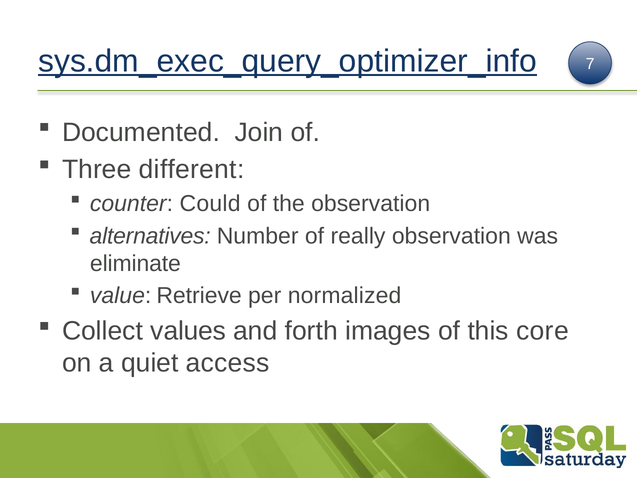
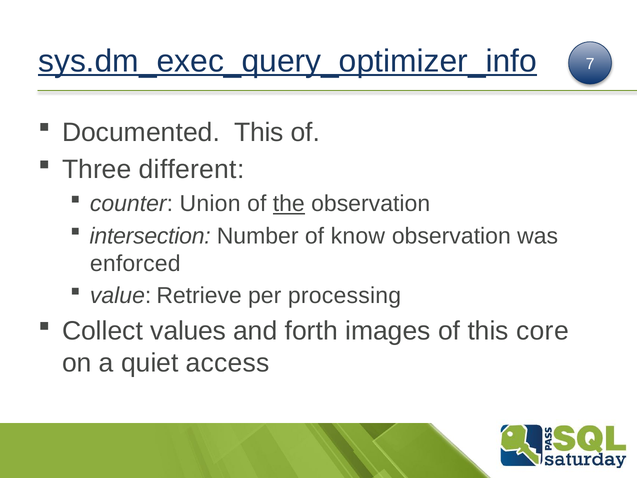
Documented Join: Join -> This (259, 132)
Could: Could -> Union (210, 204)
the underline: none -> present (289, 204)
alternatives: alternatives -> intersection (150, 236)
really: really -> know (358, 236)
eliminate: eliminate -> enforced (135, 263)
normalized: normalized -> processing (345, 296)
